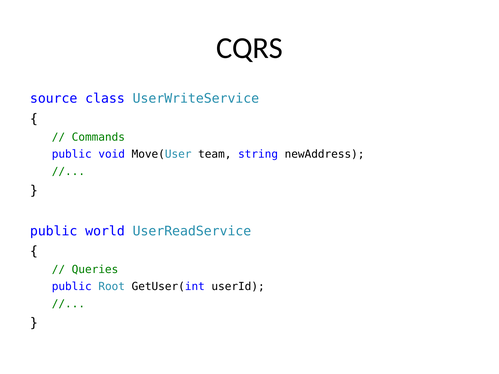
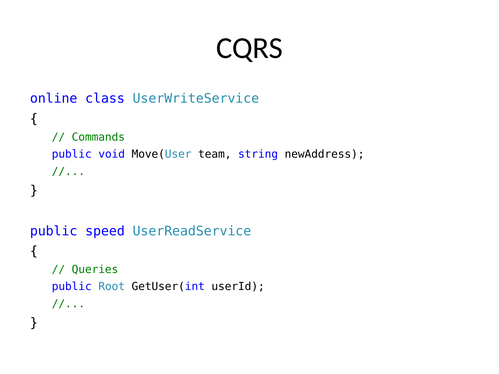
source: source -> online (54, 99)
world: world -> speed (105, 231)
